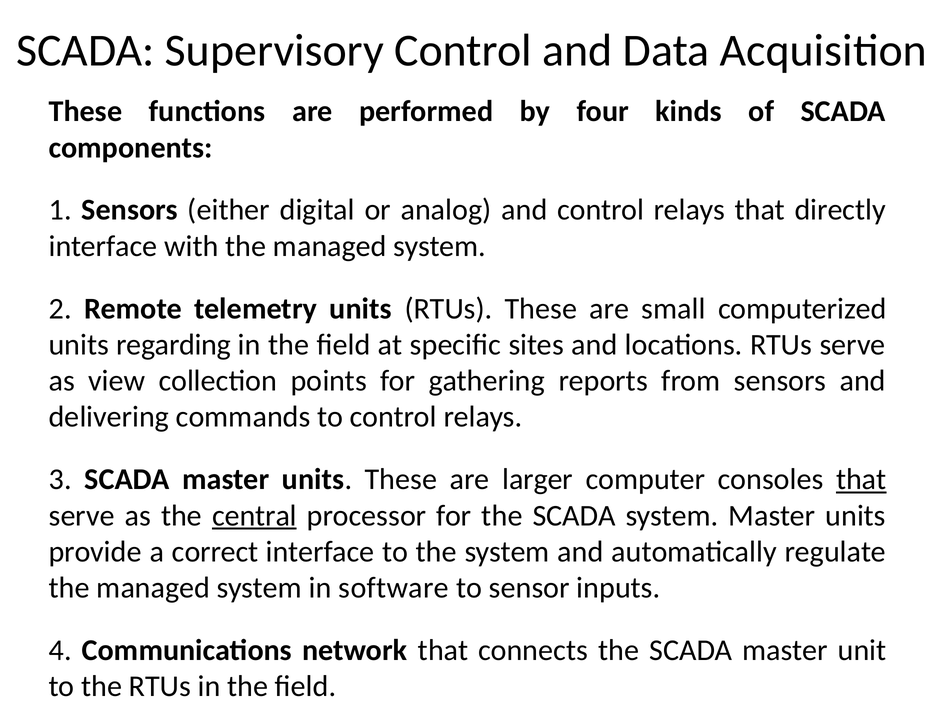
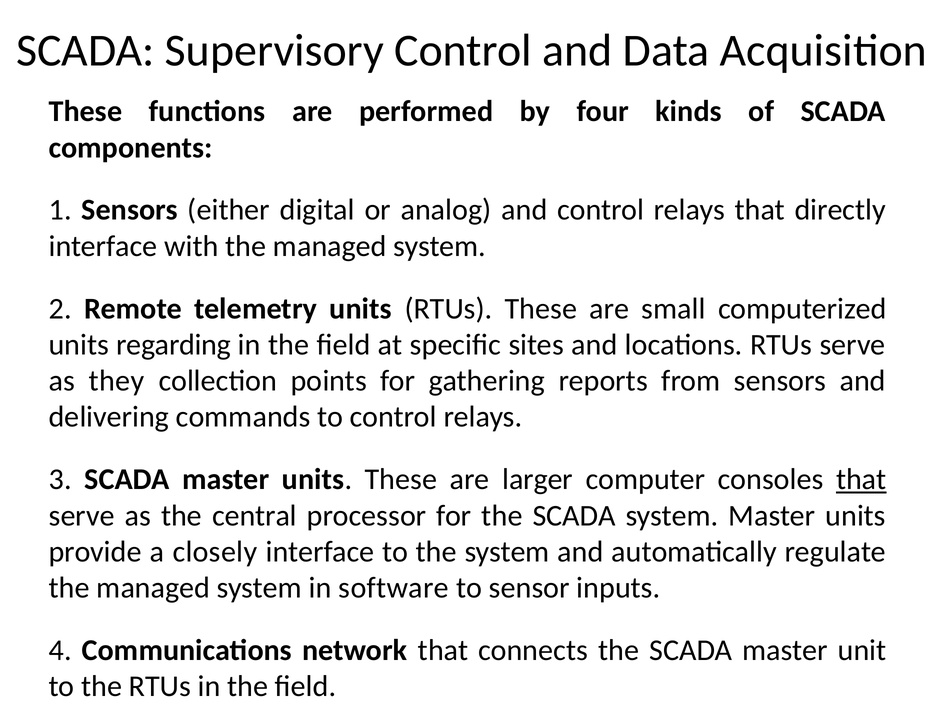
view: view -> they (117, 381)
central underline: present -> none (254, 516)
correct: correct -> closely (215, 552)
